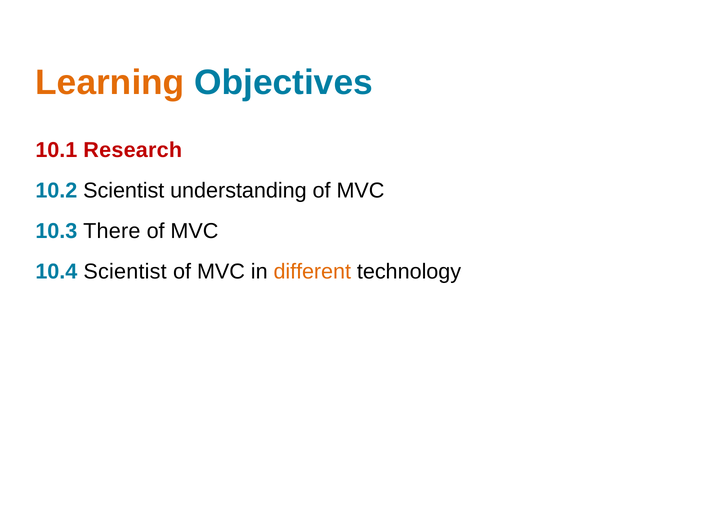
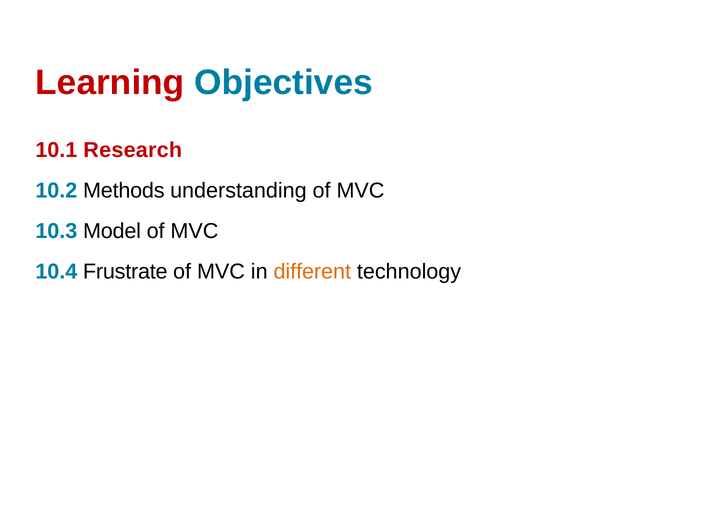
Learning colour: orange -> red (110, 83)
10.2 Scientist: Scientist -> Methods (124, 191)
There: There -> Model (112, 231)
10.4 Scientist: Scientist -> Frustrate (125, 272)
